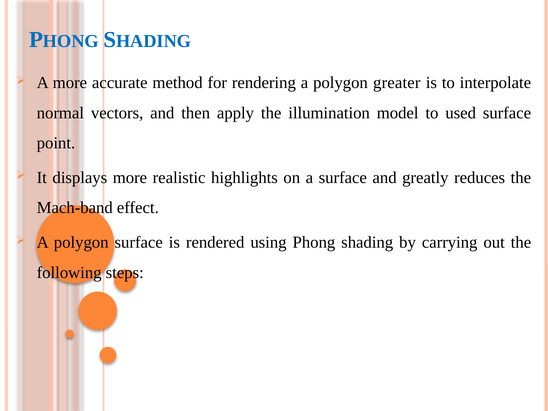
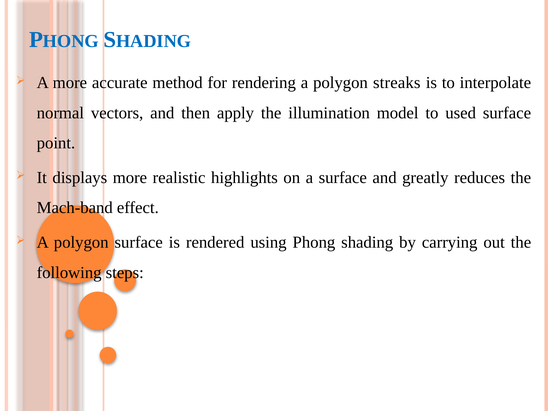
greater: greater -> streaks (397, 83)
